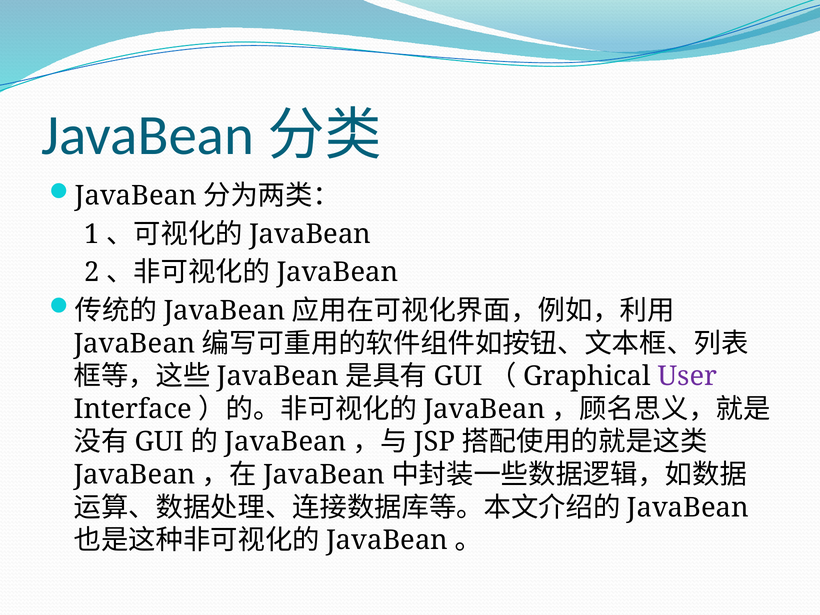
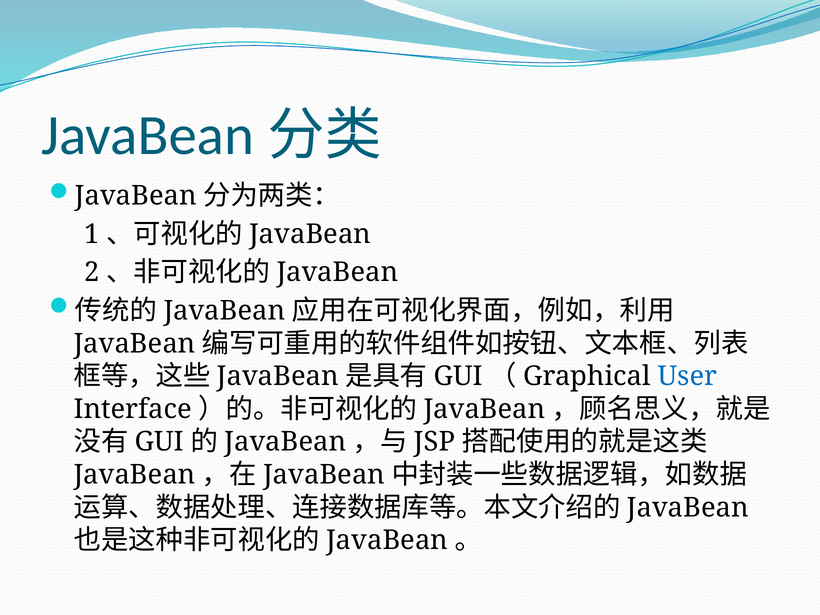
User colour: purple -> blue (687, 376)
